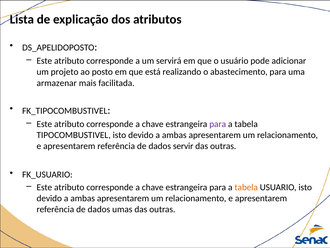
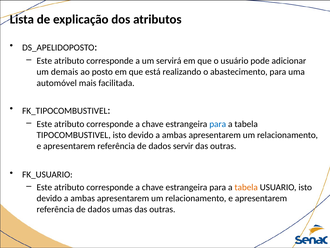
projeto: projeto -> demais (65, 72)
armazenar: armazenar -> automóvel (57, 83)
para colour: purple -> blue (218, 124)
